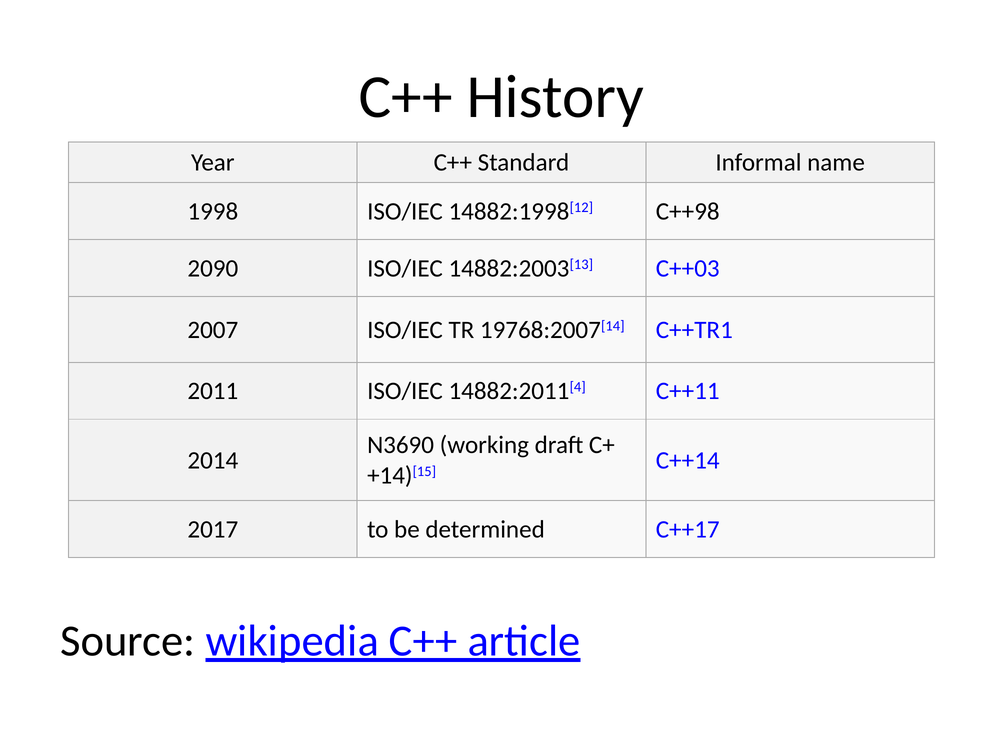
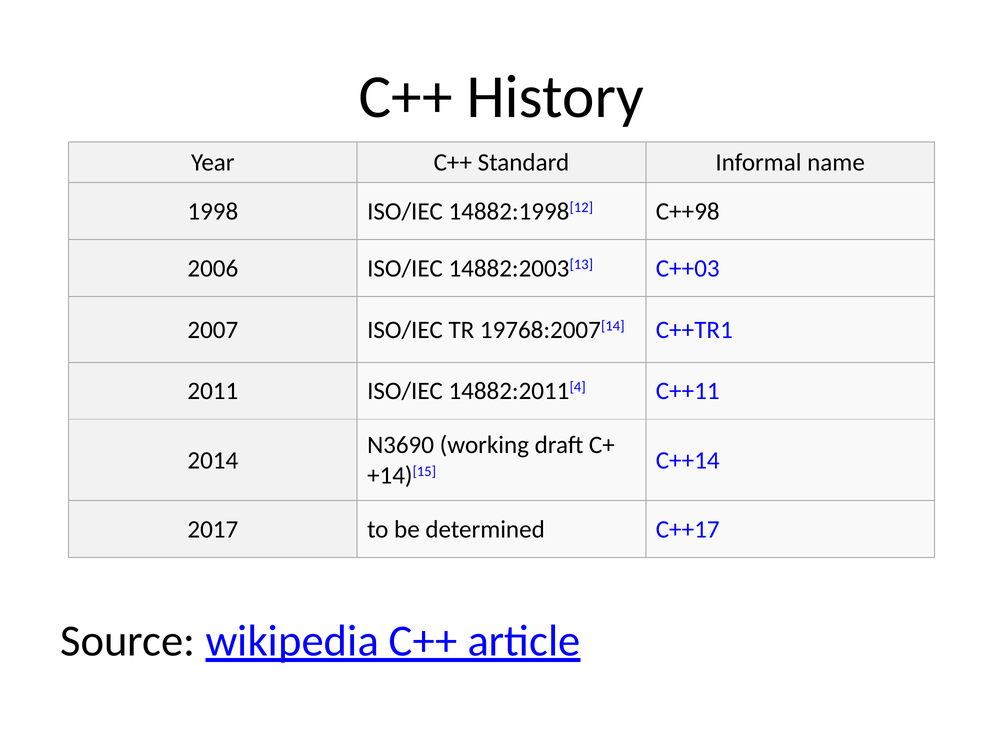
2090: 2090 -> 2006 (213, 269)
